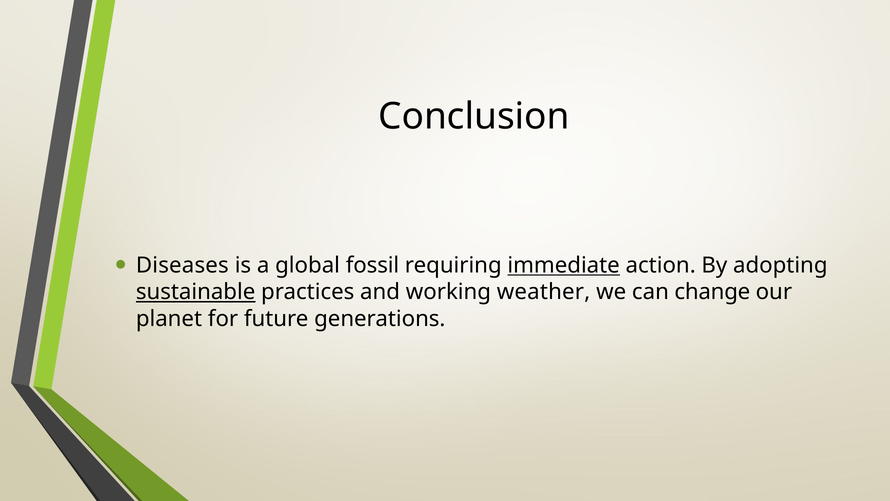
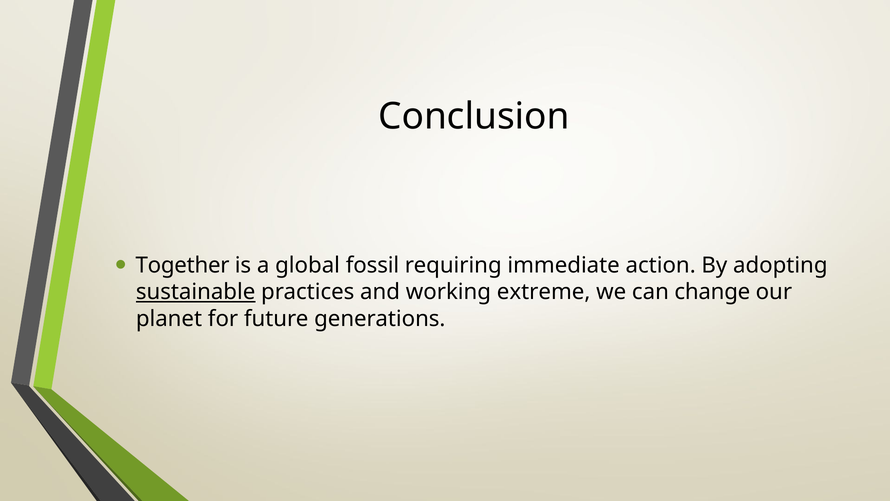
Diseases: Diseases -> Together (183, 265)
immediate underline: present -> none (564, 265)
weather: weather -> extreme (544, 292)
